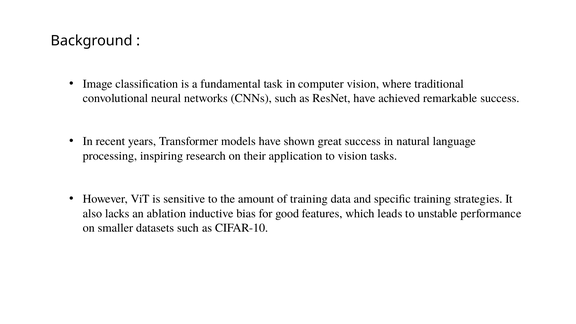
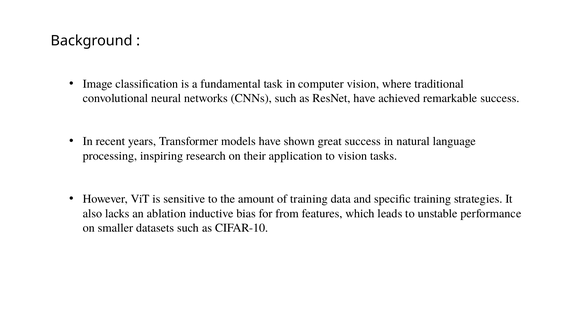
good: good -> from (287, 213)
